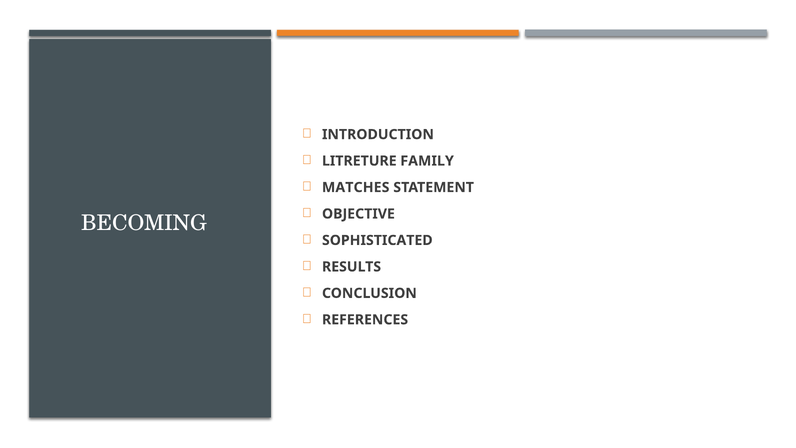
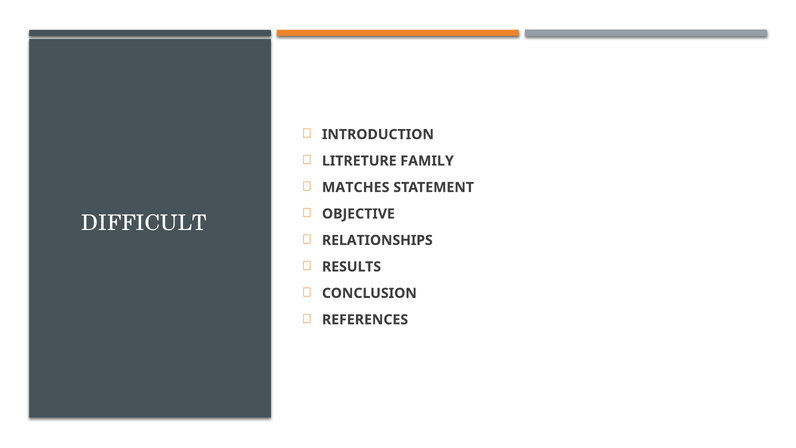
BECOMING: BECOMING -> DIFFICULT (144, 223)
SOPHISTICATED: SOPHISTICATED -> RELATIONSHIPS (377, 240)
